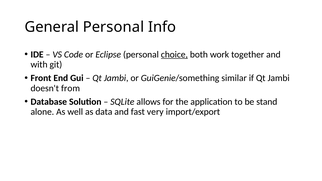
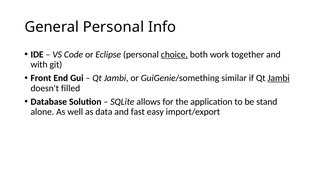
Jambi underline: none -> present (279, 78)
from: from -> filled (71, 88)
very: very -> easy (155, 112)
